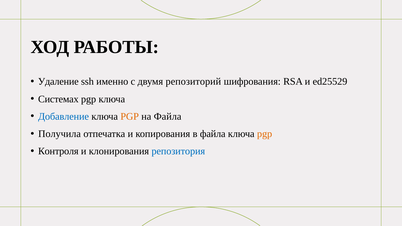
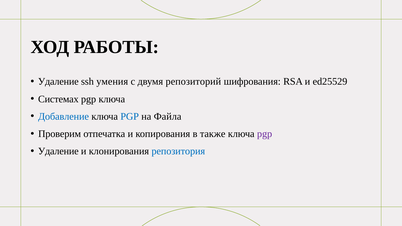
именно: именно -> умения (112, 82)
PGP colour: orange -> blue (130, 117)
Получила: Получила -> Проверим (60, 134)
в файла: файла -> также (213, 134)
pgp colour: orange -> purple (265, 134)
Контроля: Контроля -> Удаление (58, 151)
